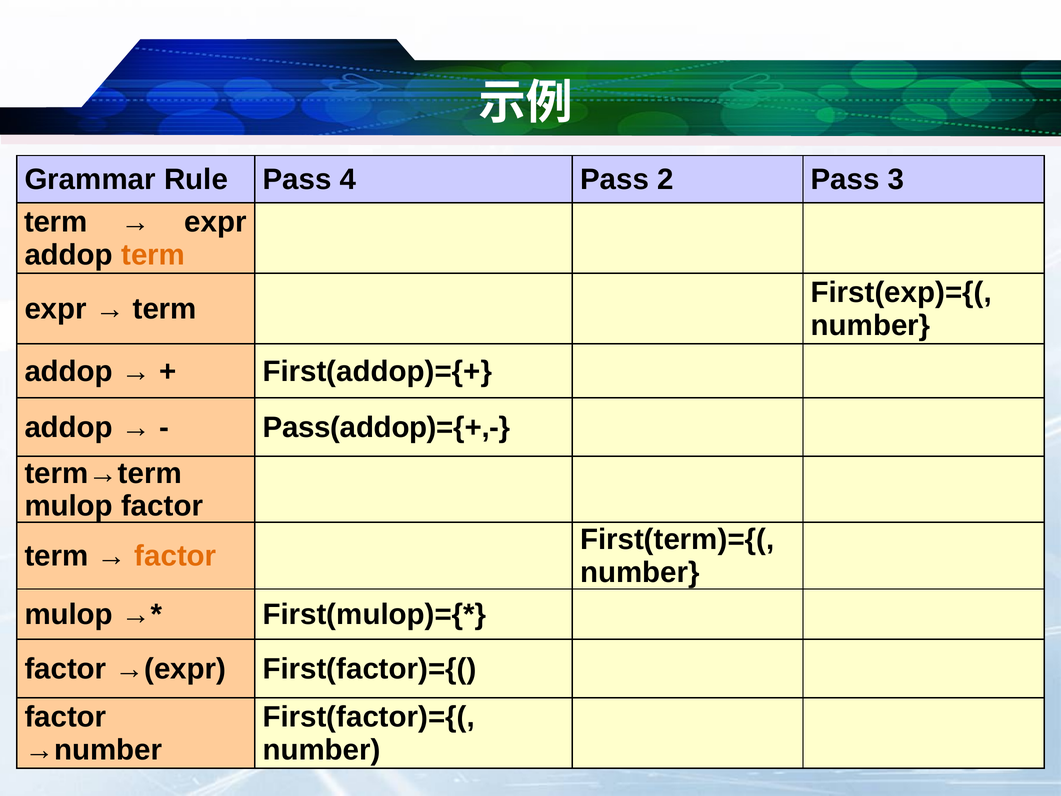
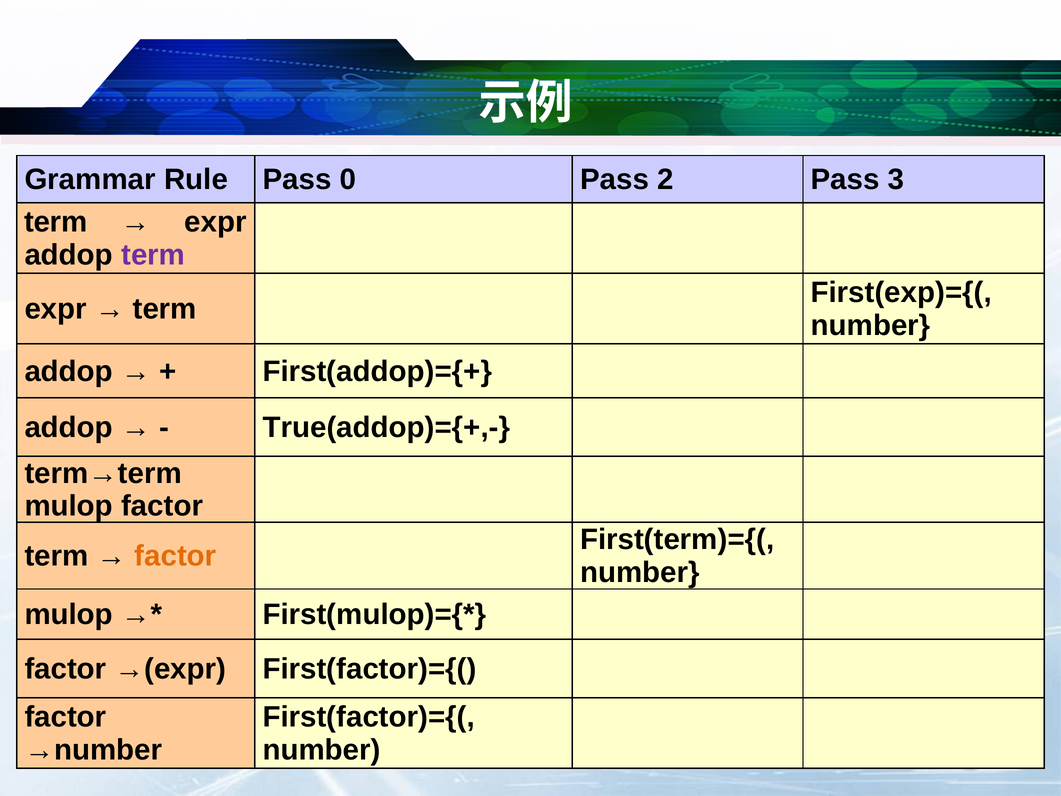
4: 4 -> 0 (348, 180)
term colour: orange -> purple (153, 255)
Pass(addop)={+,-: Pass(addop)={+,- -> True(addop)={+,- (386, 427)
